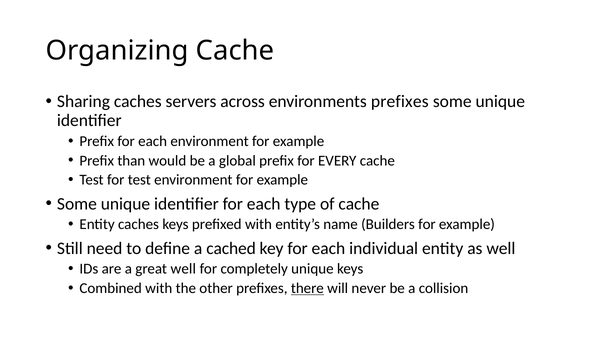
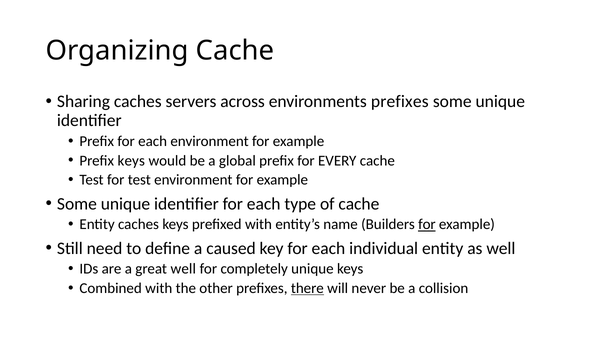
Prefix than: than -> keys (131, 160)
for underline: none -> present (427, 224)
cached: cached -> caused (231, 248)
